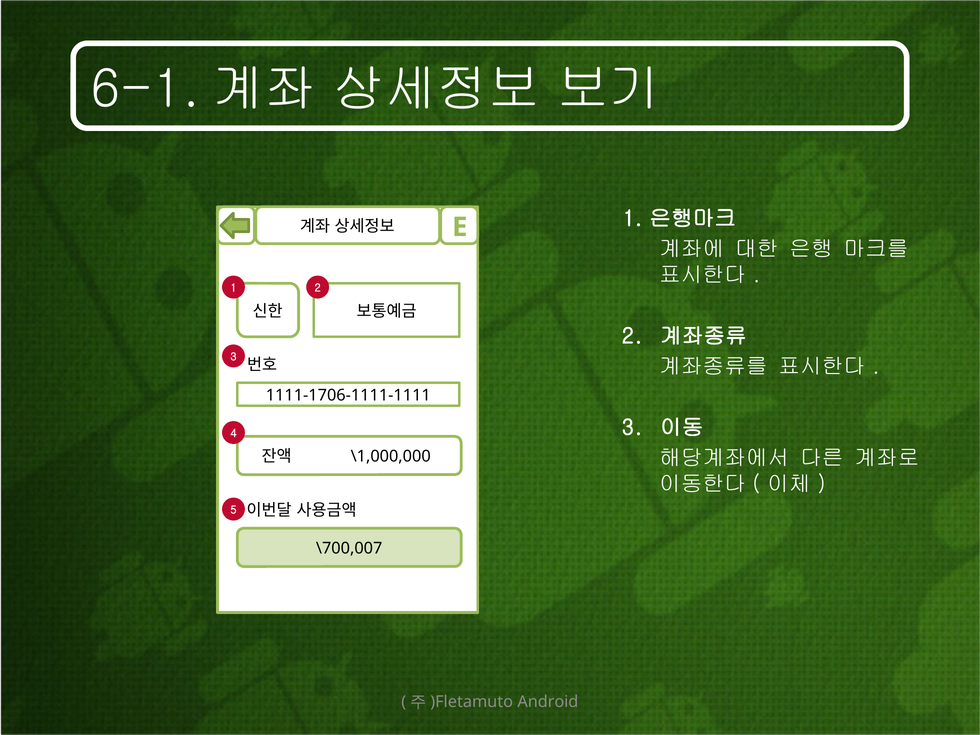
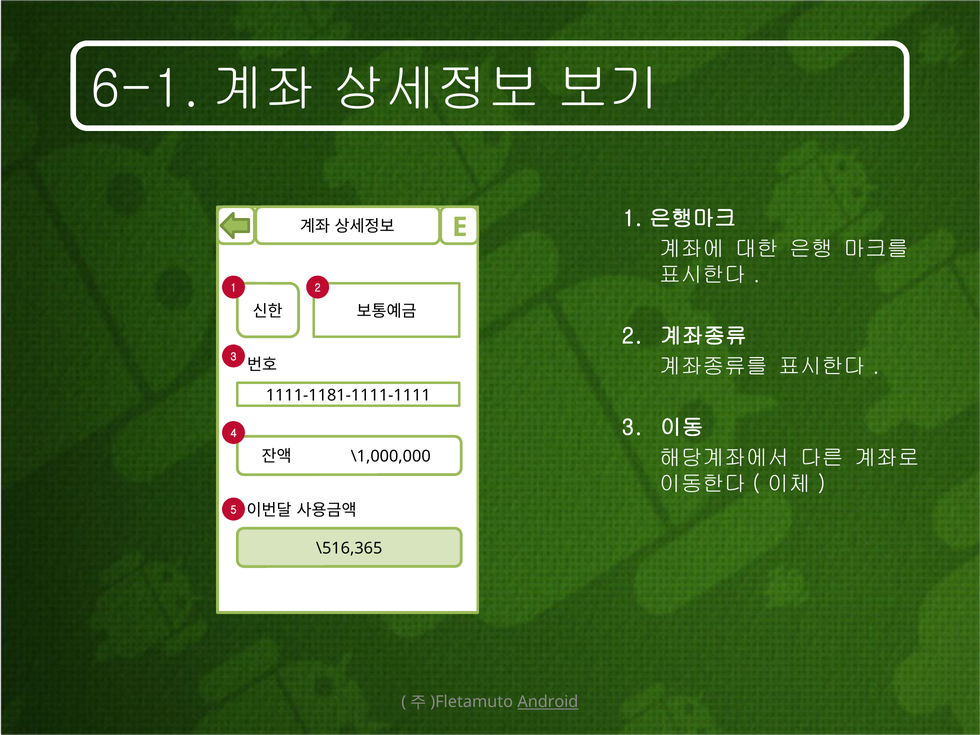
1111-1706-1111-1111: 1111-1706-1111-1111 -> 1111-1181-1111-1111 (348, 395)
\700,007: \700,007 -> \516,365 (349, 548)
Android underline: none -> present (548, 702)
